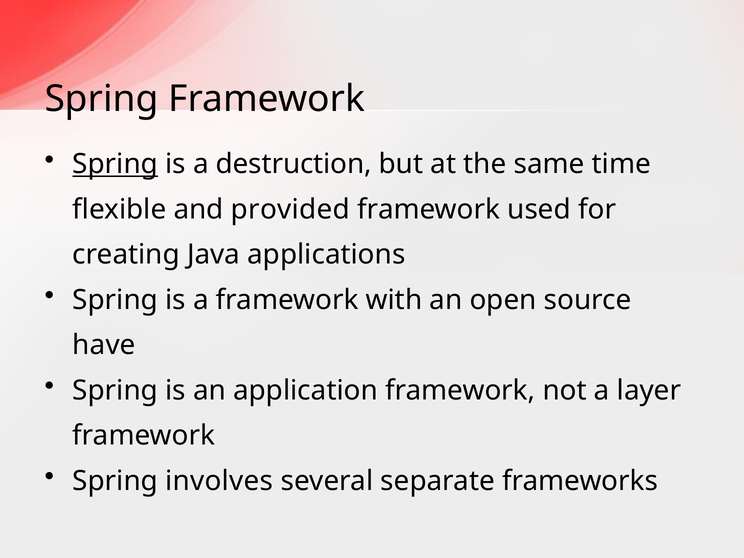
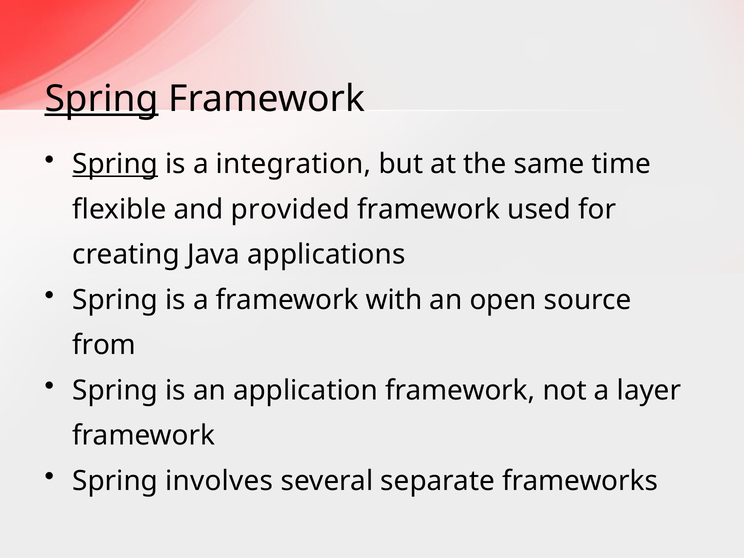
Spring underline: none -> present (102, 99)
destruction: destruction -> integration (294, 164)
have: have -> from (104, 345)
